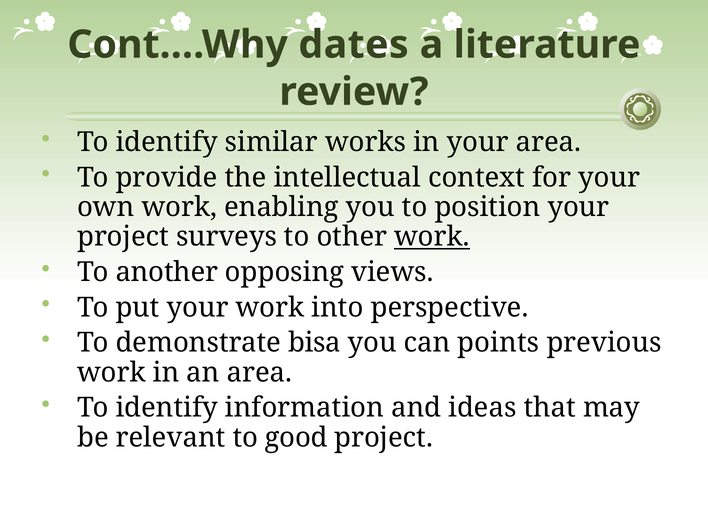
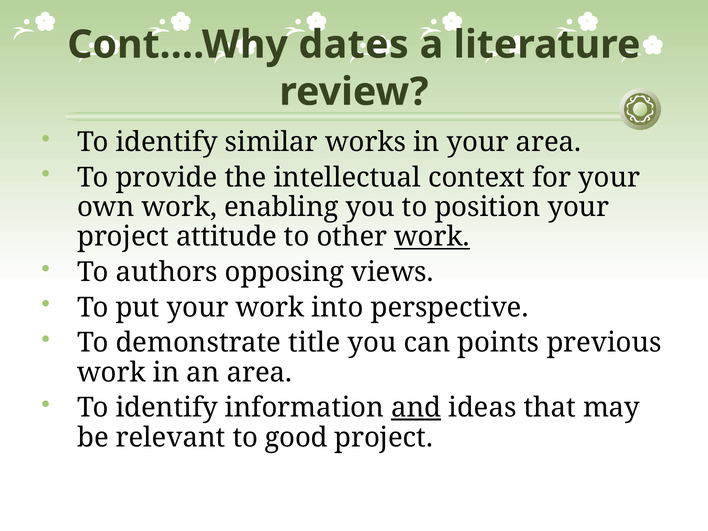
surveys: surveys -> attitude (227, 237)
another: another -> authors (167, 272)
bisa: bisa -> title (314, 343)
and underline: none -> present (416, 408)
